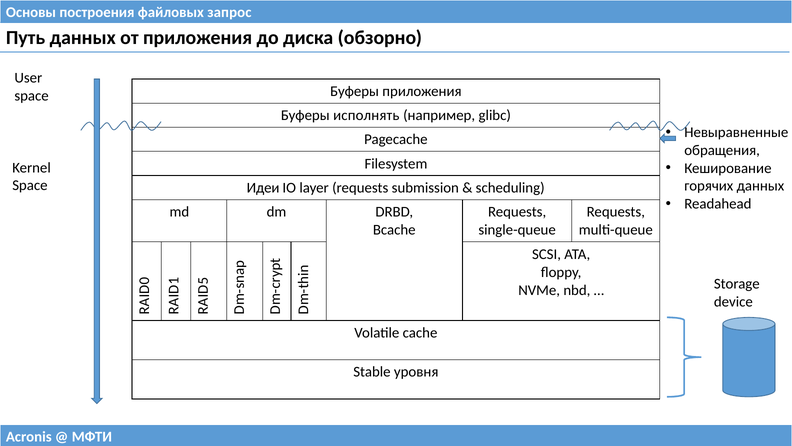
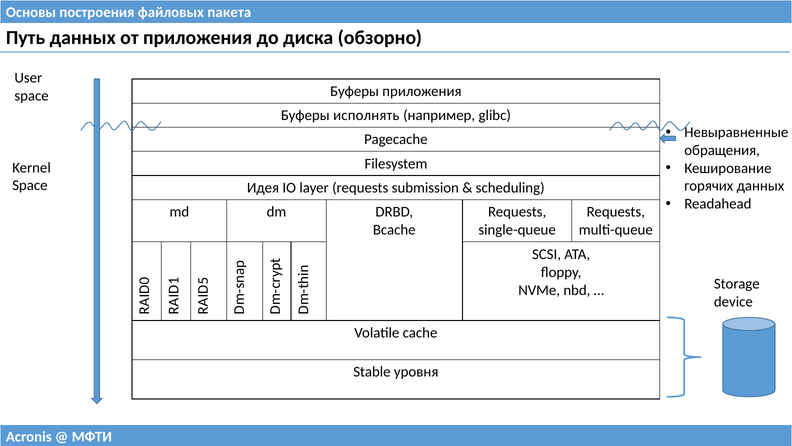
запрос: запрос -> пакета (229, 12)
Идеи: Идеи -> Идея (263, 188)
